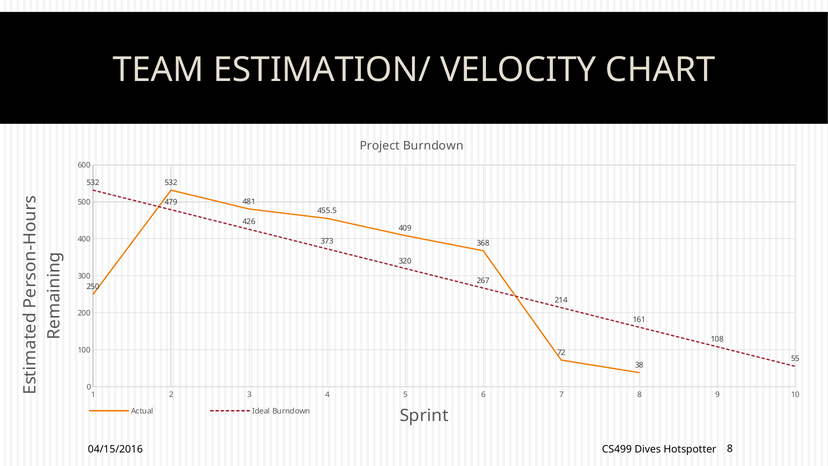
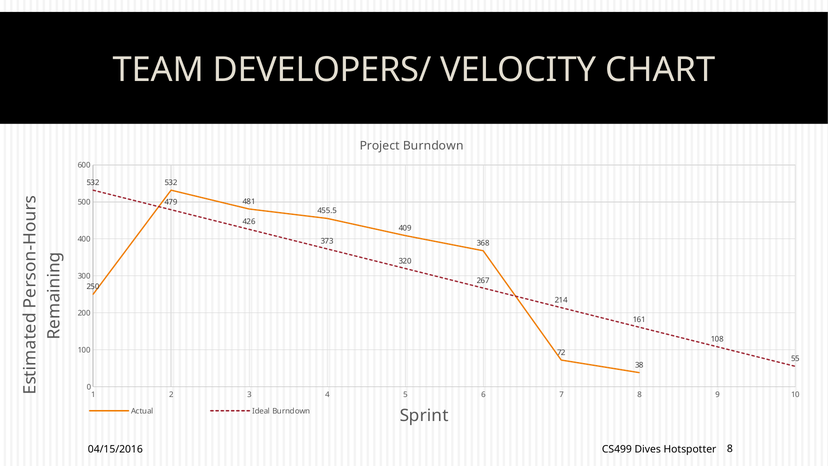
ESTIMATION/: ESTIMATION/ -> DEVELOPERS/ (322, 70)
